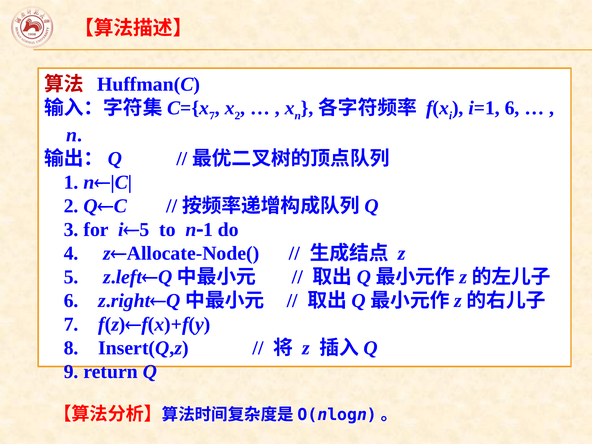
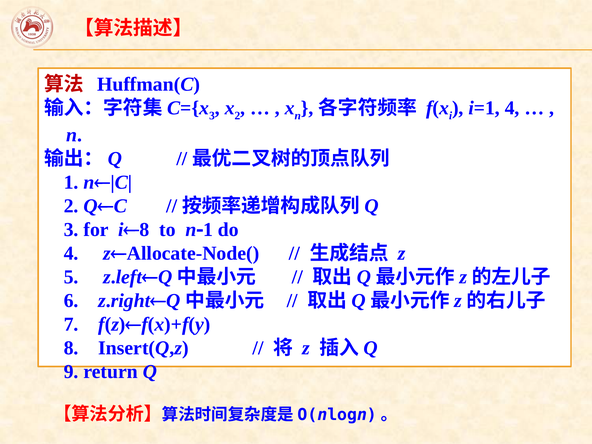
7: 7 -> 3 (212, 116)
i=1 6: 6 -> 4 (512, 108)
5: 5 -> 8 (145, 230)
